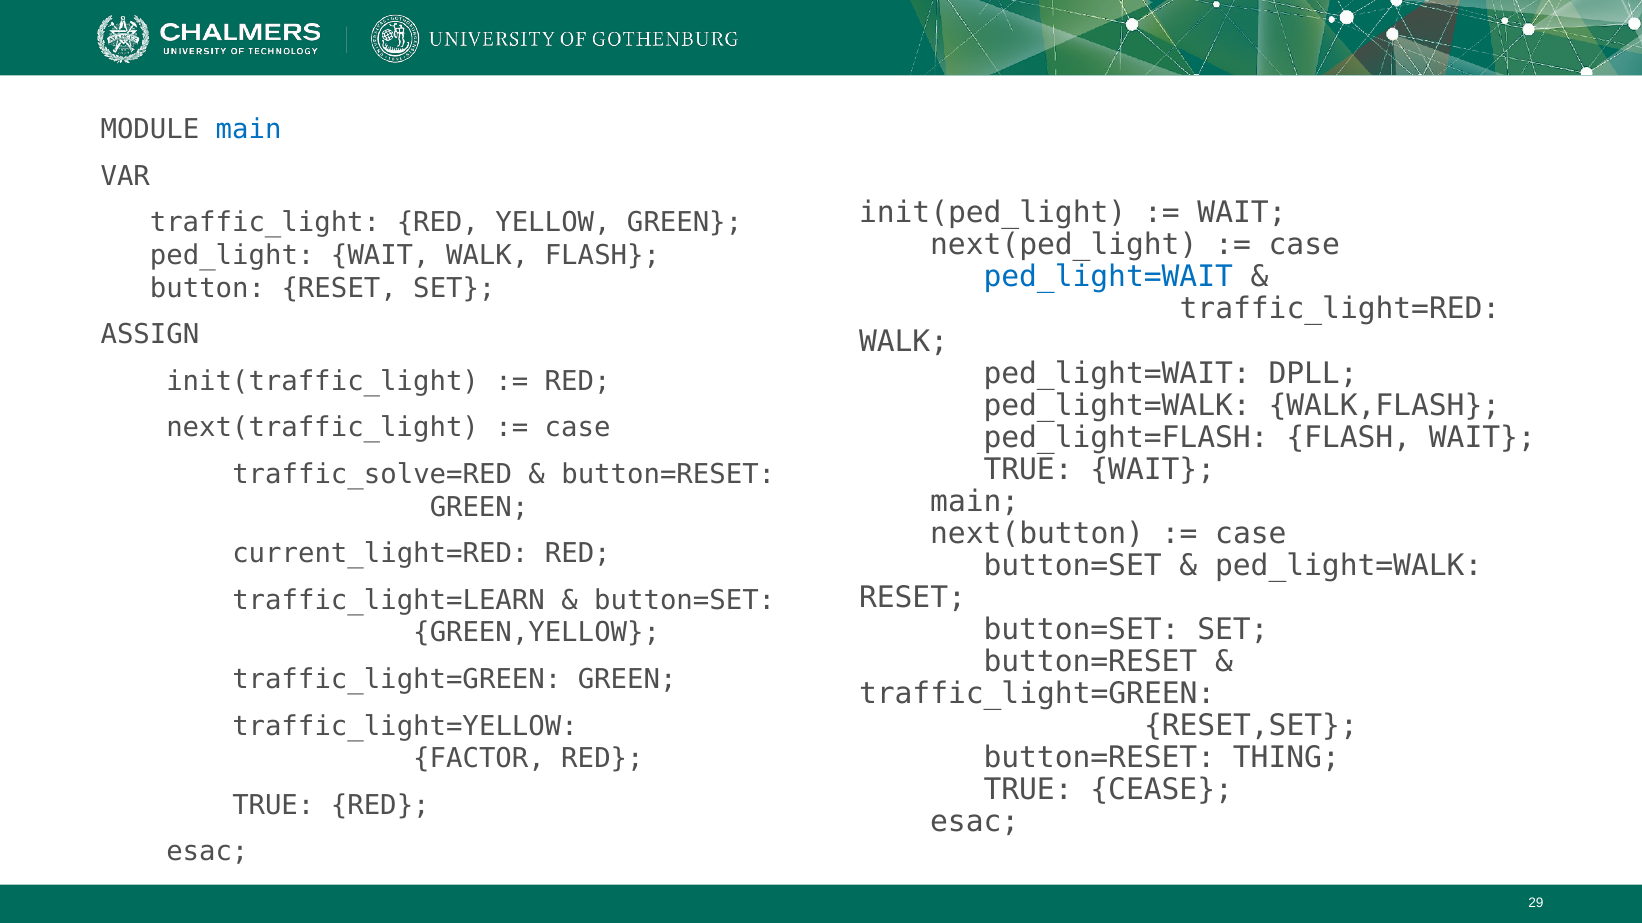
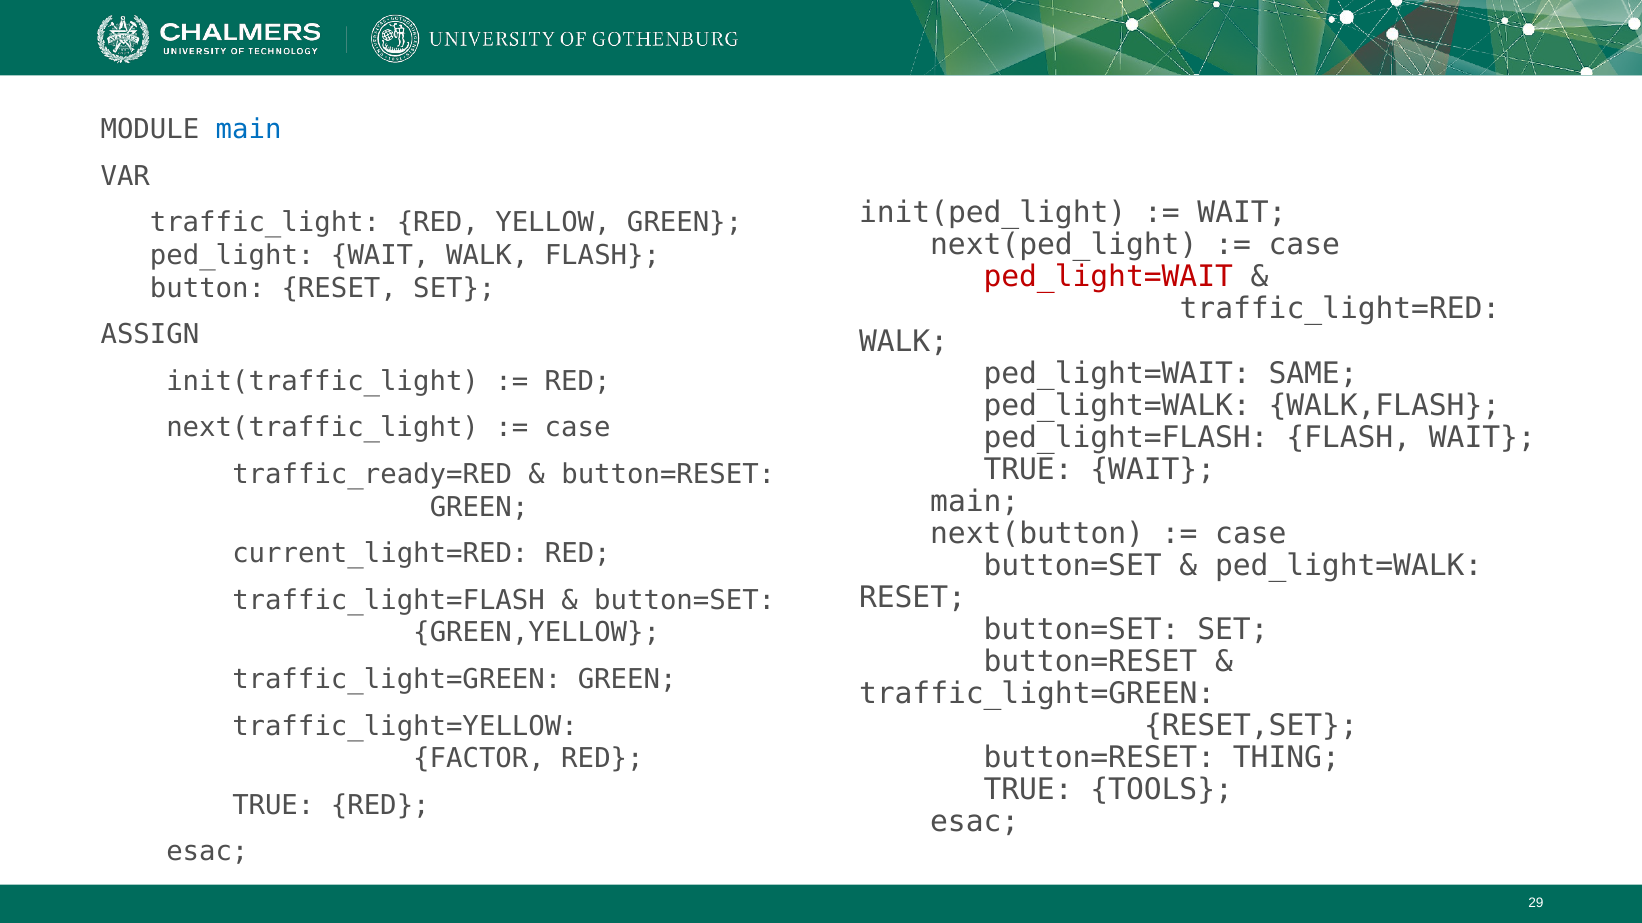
ped_light=WAIT colour: blue -> red (1108, 277)
DPLL: DPLL -> SAME (1313, 374)
traffic_solve=RED: traffic_solve=RED -> traffic_ready=RED (372, 475)
traffic_light=LEARN: traffic_light=LEARN -> traffic_light=FLASH (389, 601)
CEASE: CEASE -> TOOLS (1162, 790)
